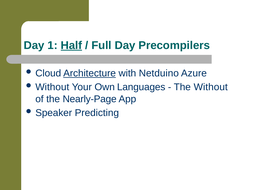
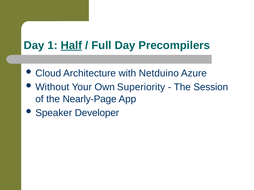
Architecture underline: present -> none (90, 74)
Languages: Languages -> Superiority (141, 87)
The Without: Without -> Session (211, 87)
Predicting: Predicting -> Developer (97, 113)
